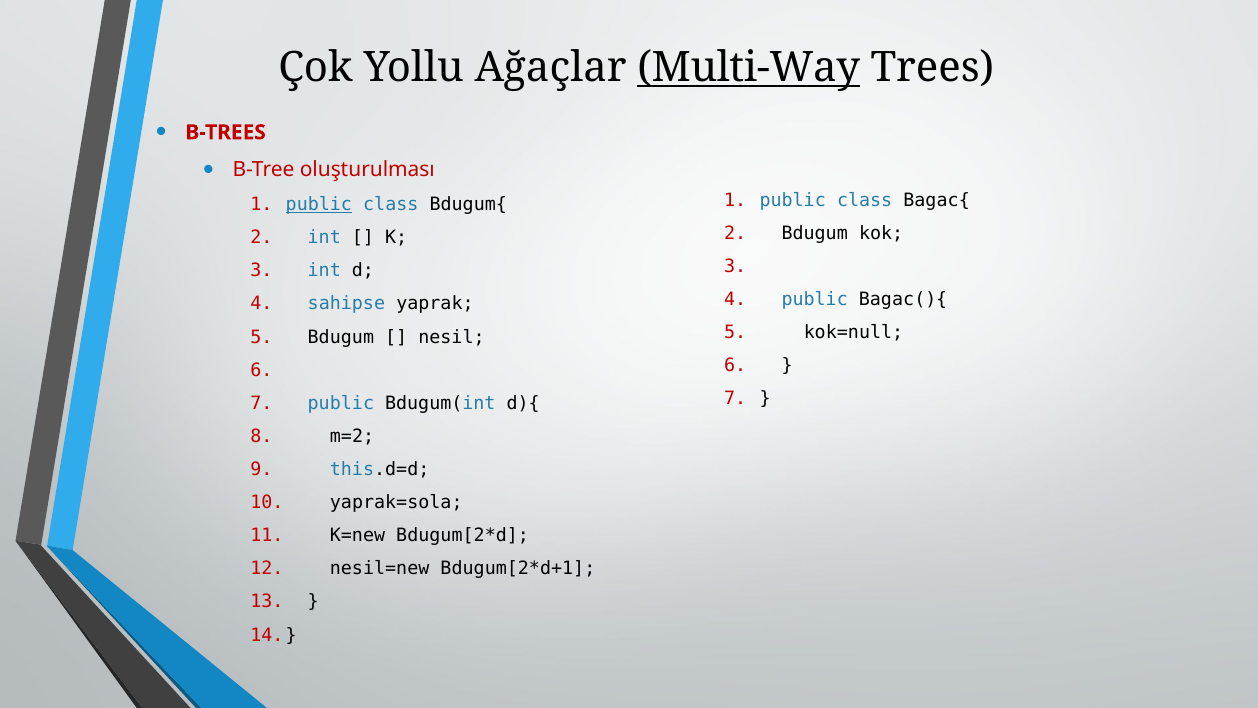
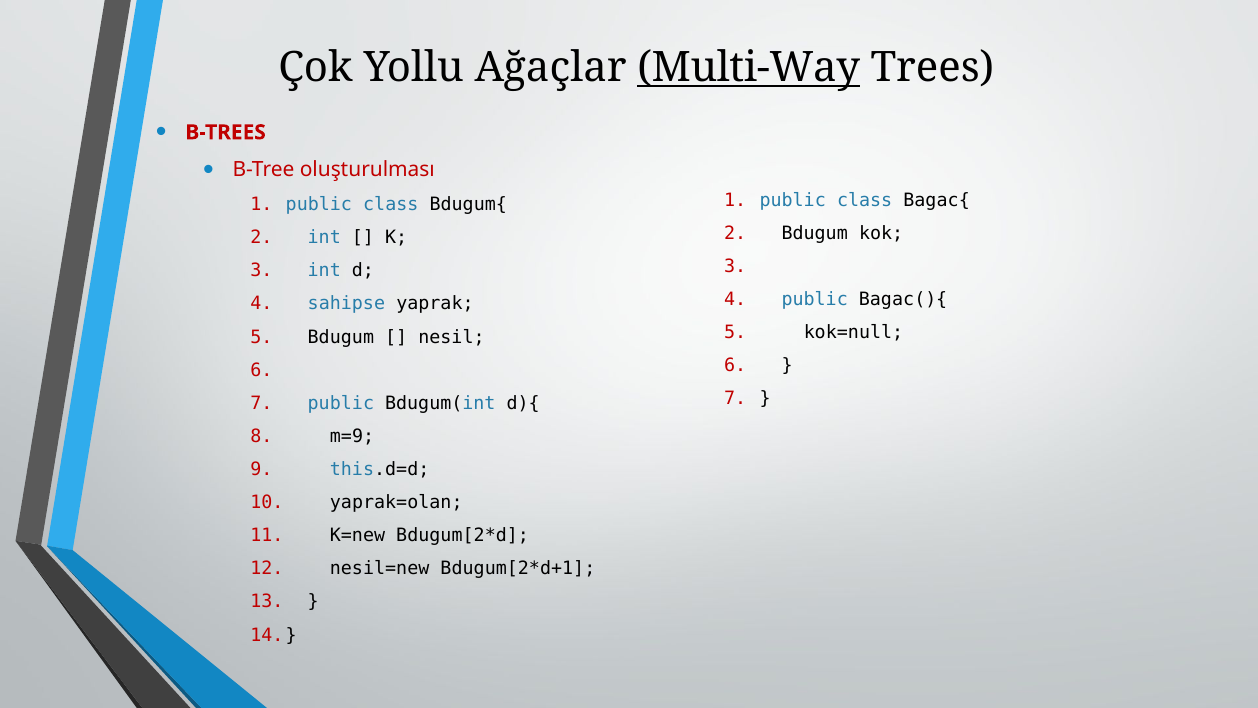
public underline: present -> none (319, 204)
m=2: m=2 -> m=9 (352, 436)
yaprak=sola: yaprak=sola -> yaprak=olan (396, 502)
